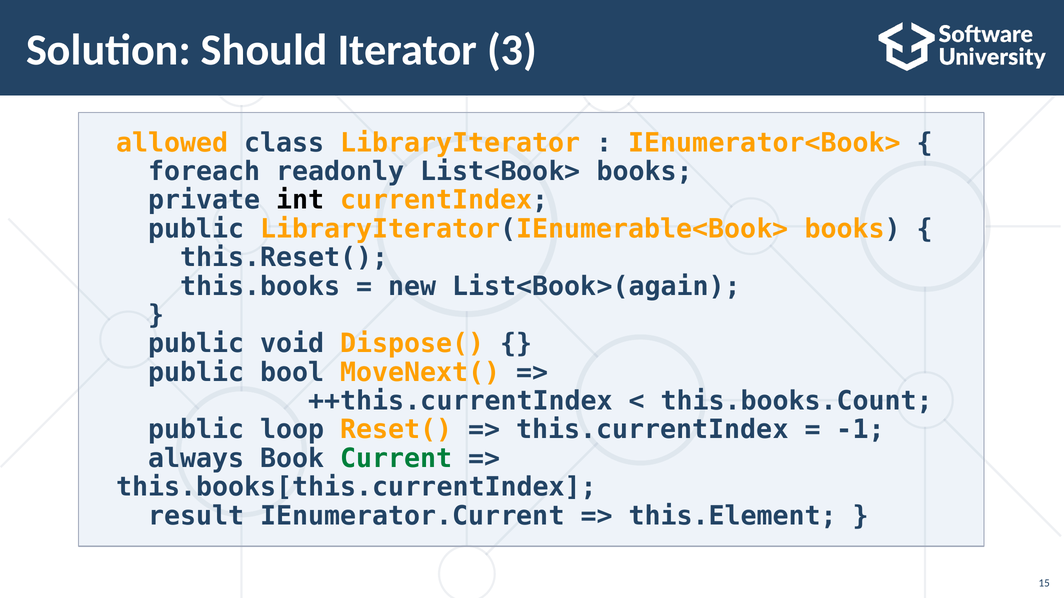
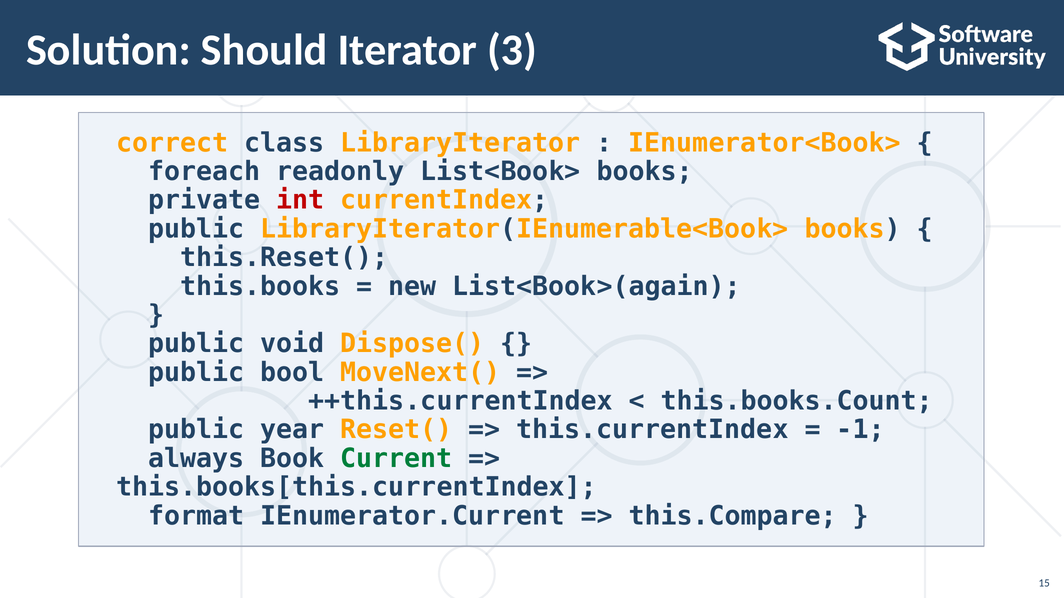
allowed: allowed -> correct (172, 143)
int colour: black -> red (300, 200)
loop: loop -> year (292, 430)
result: result -> format (196, 516)
this.Element: this.Element -> this.Compare (733, 516)
